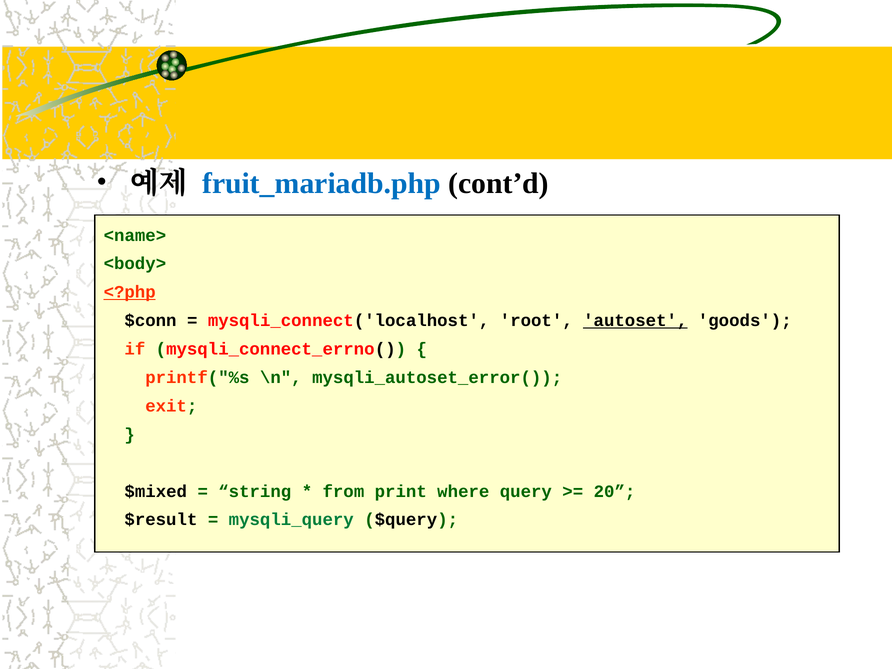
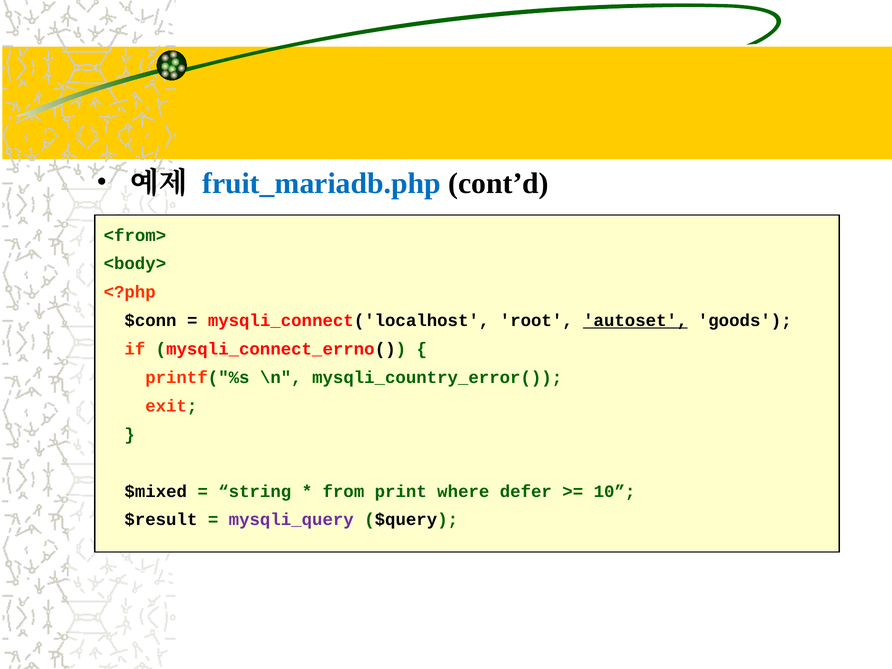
<name>: <name> -> <from> (135, 235)
<?php underline: present -> none (130, 292)
mysqli_autoset_error(: mysqli_autoset_error( -> mysqli_country_error( (437, 378)
query: query -> defer (526, 491)
20: 20 -> 10 (615, 491)
mysqli_query colour: green -> purple (291, 520)
